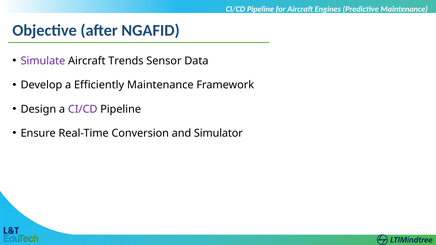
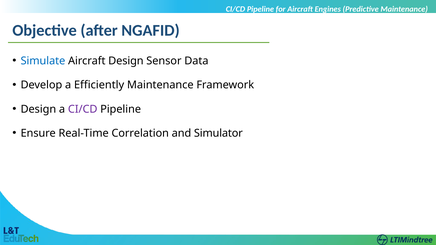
Simulate colour: purple -> blue (43, 61)
Aircraft Trends: Trends -> Design (126, 61)
Conversion: Conversion -> Correlation (140, 133)
